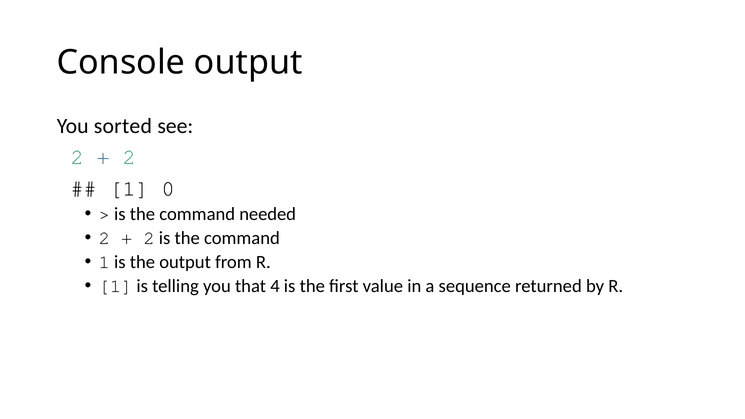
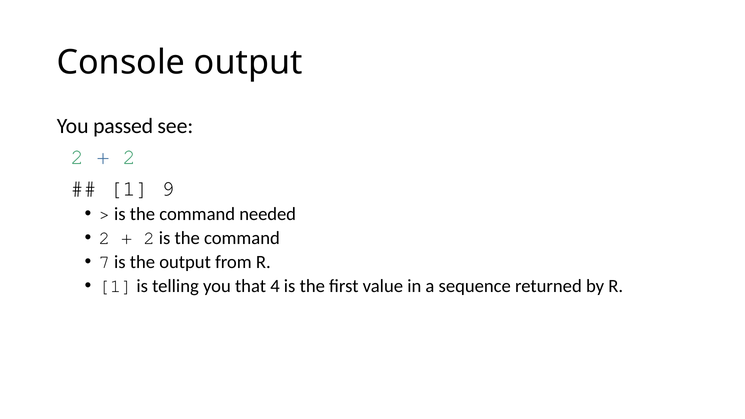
sorted: sorted -> passed (123, 126)
0: 0 -> 9 (168, 188)
1: 1 -> 7 (104, 262)
